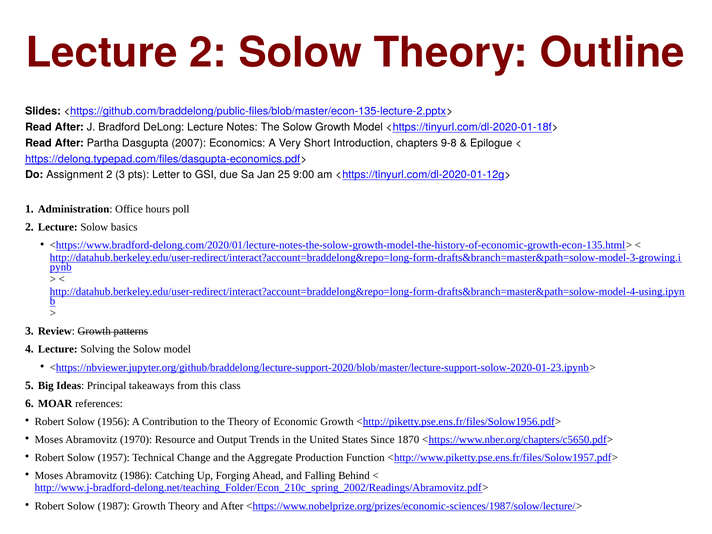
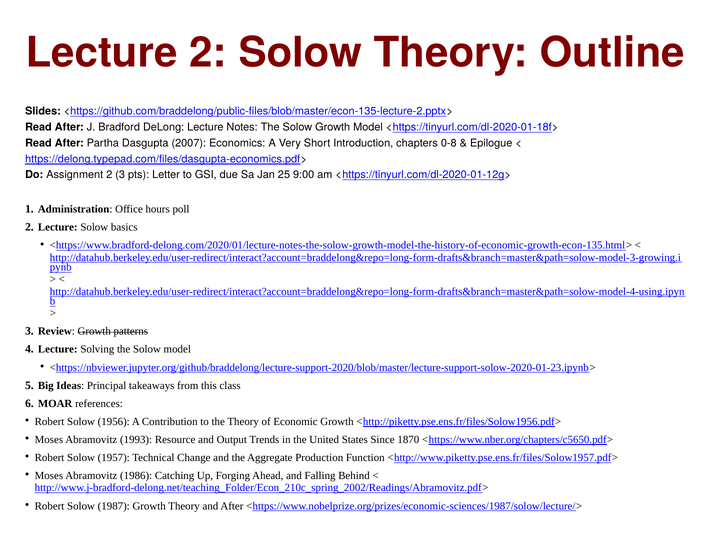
9-8: 9-8 -> 0-8 (449, 143)
1970: 1970 -> 1993 (136, 440)
